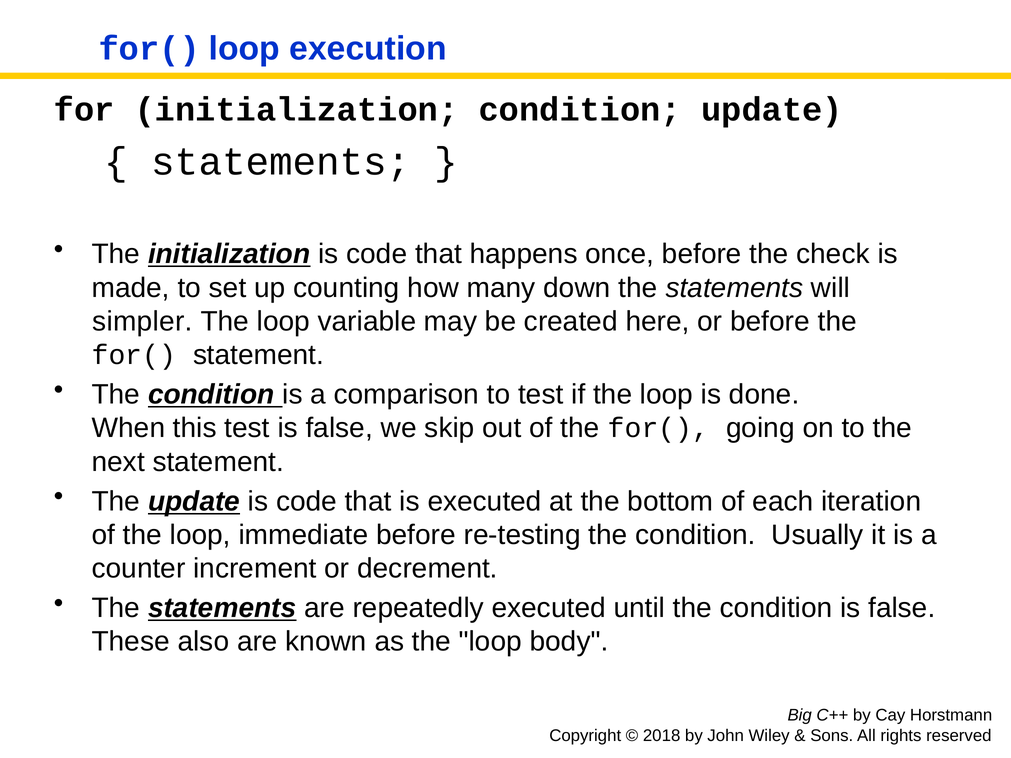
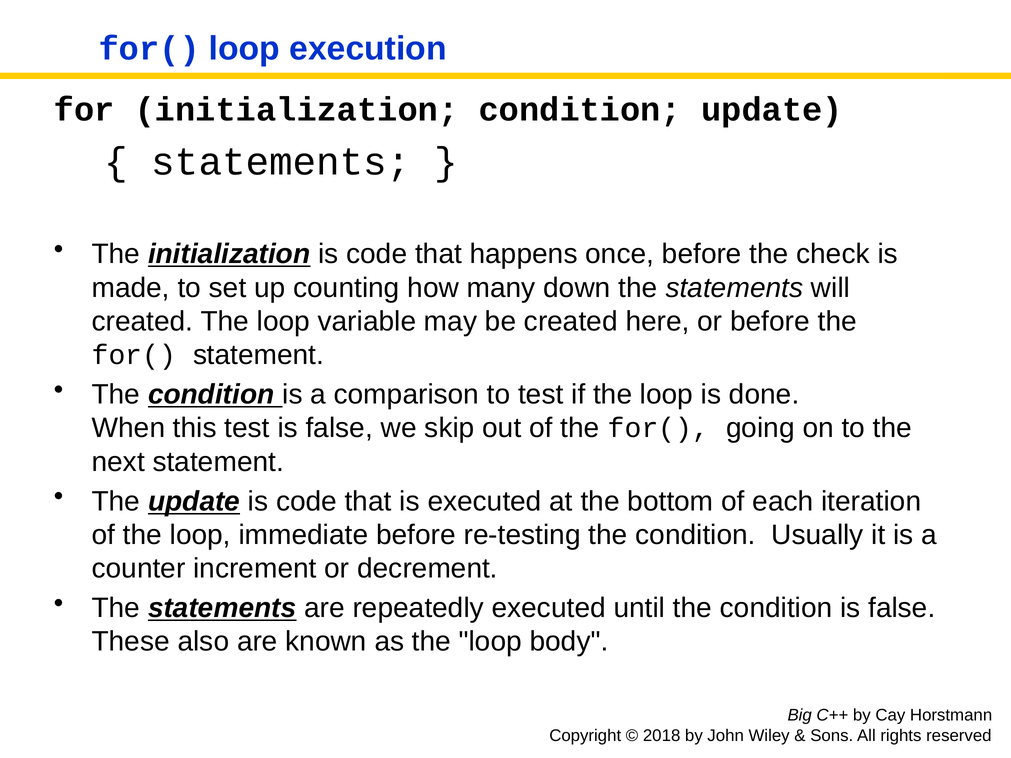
simpler: simpler -> created (142, 322)
